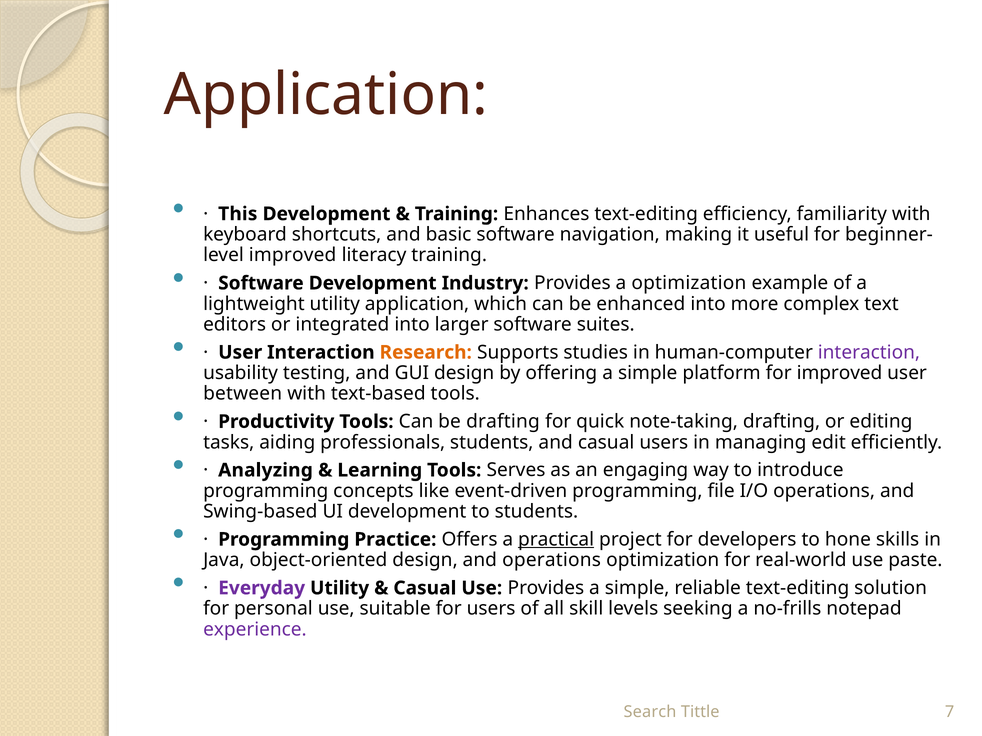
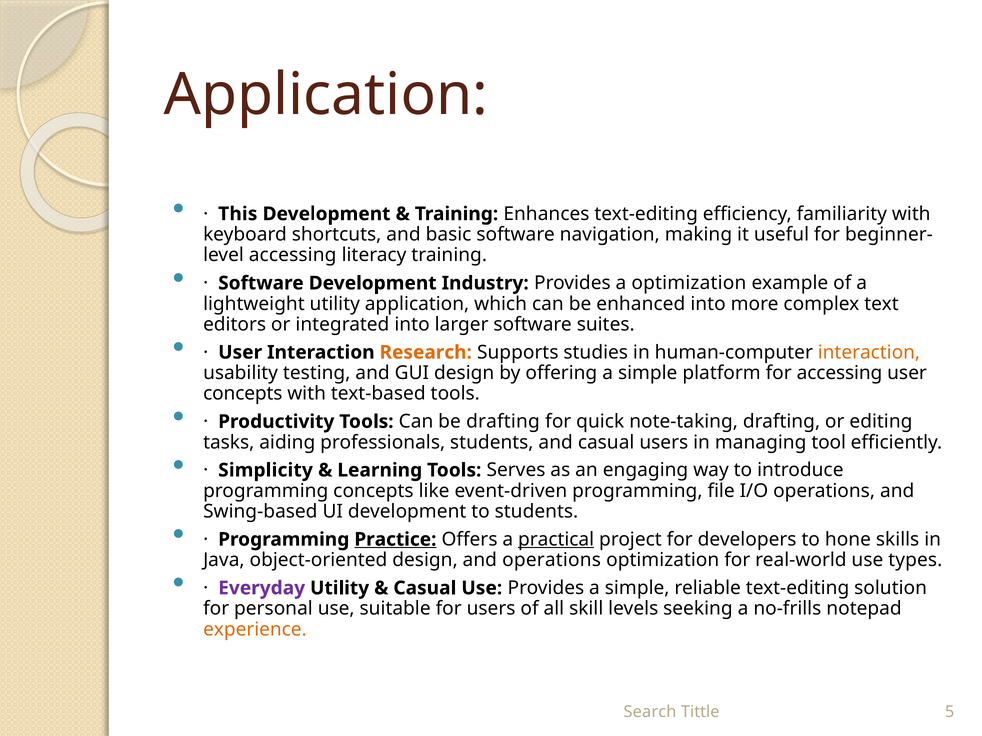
improved: improved -> accessing (293, 255)
interaction colour: purple -> orange (869, 353)
for improved: improved -> accessing (840, 373)
between: between -> concepts (243, 394)
edit: edit -> tool (829, 443)
Analyzing: Analyzing -> Simplicity (265, 471)
Practice underline: none -> present (395, 540)
paste: paste -> types (915, 560)
experience colour: purple -> orange (255, 630)
7: 7 -> 5 (950, 712)
